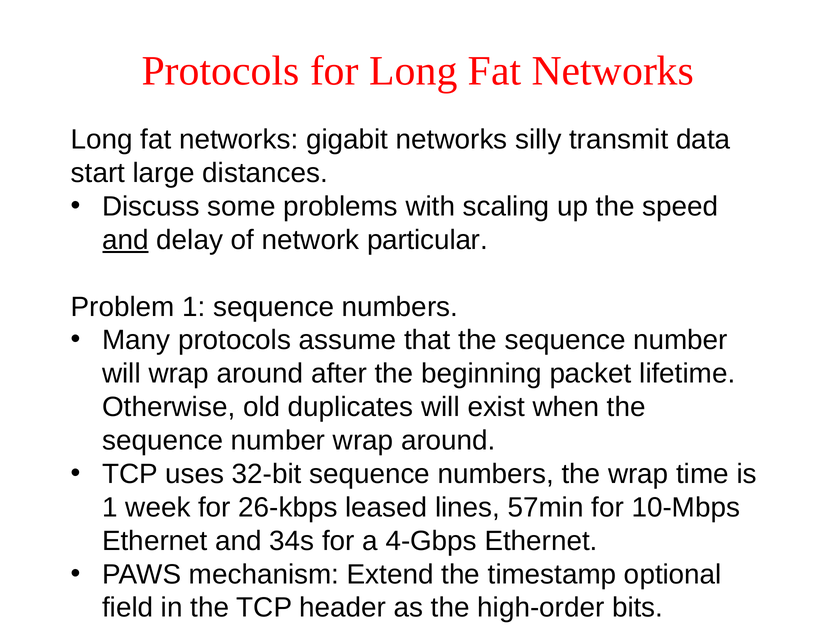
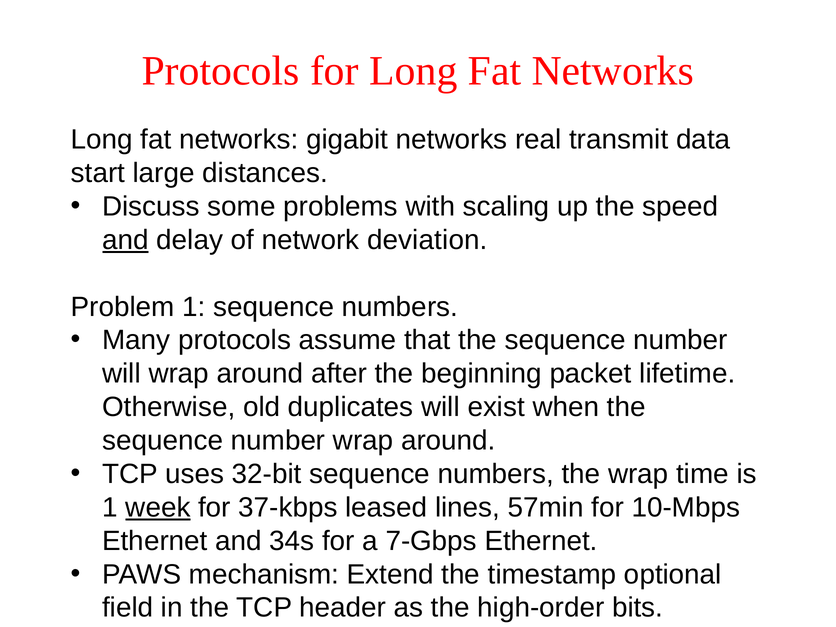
silly: silly -> real (538, 140)
particular: particular -> deviation (427, 240)
week underline: none -> present (158, 507)
26-kbps: 26-kbps -> 37-kbps (288, 507)
4-Gbps: 4-Gbps -> 7-Gbps (431, 541)
